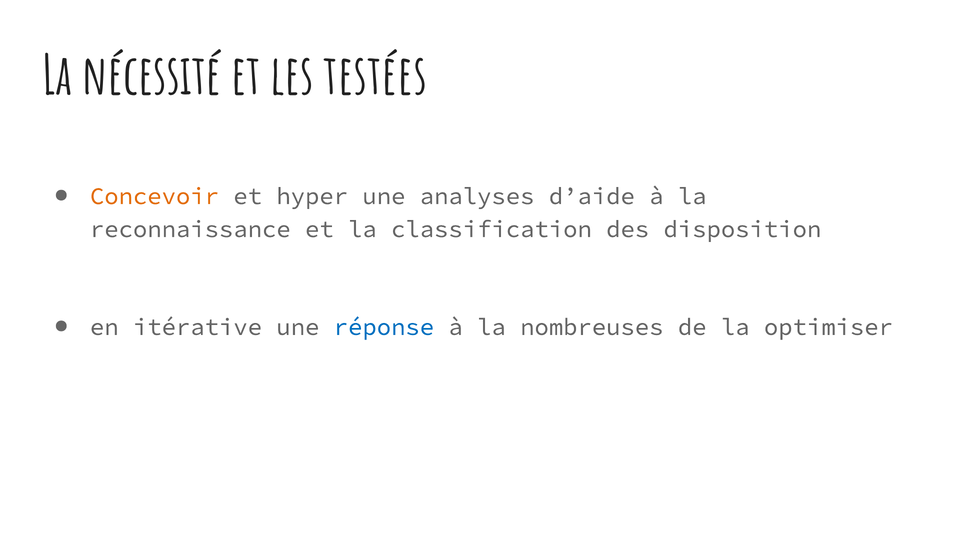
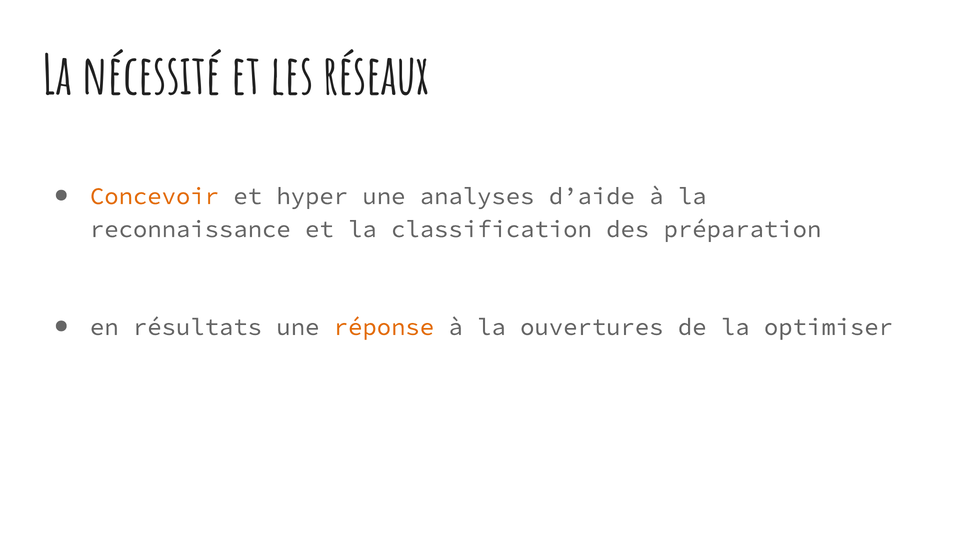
testées: testées -> réseaux (376, 77)
disposition: disposition -> préparation (742, 229)
itérative: itérative -> résultats (198, 327)
réponse colour: blue -> orange (384, 327)
nombreuses: nombreuses -> ouvertures (592, 327)
